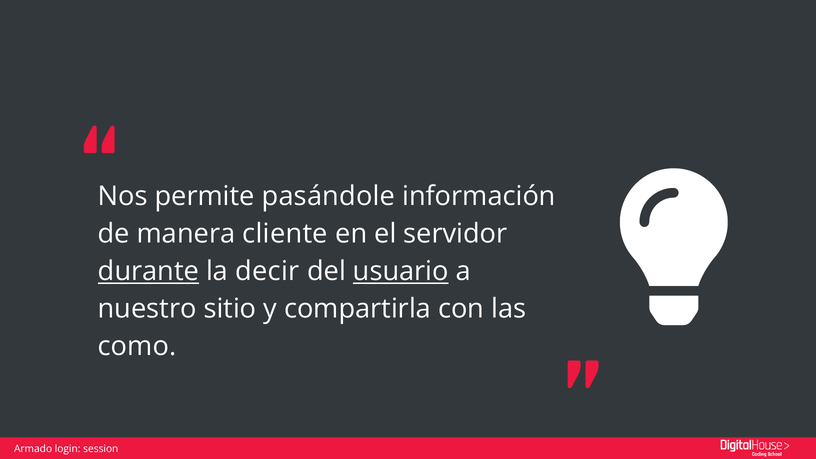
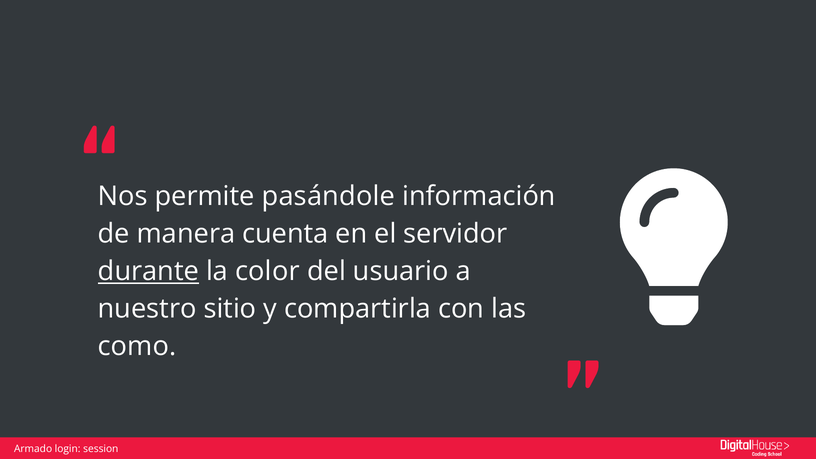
cliente: cliente -> cuenta (285, 234)
decir: decir -> color (267, 271)
usuario underline: present -> none (401, 271)
